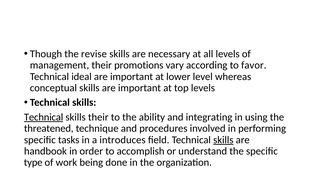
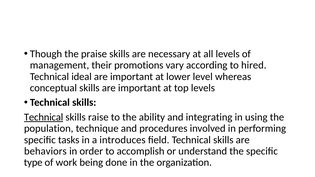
revise: revise -> praise (94, 54)
favor: favor -> hired (254, 65)
skills their: their -> raise (98, 117)
threatened: threatened -> population (49, 129)
skills underline: present -> none (223, 140)
handbook: handbook -> behaviors (45, 151)
